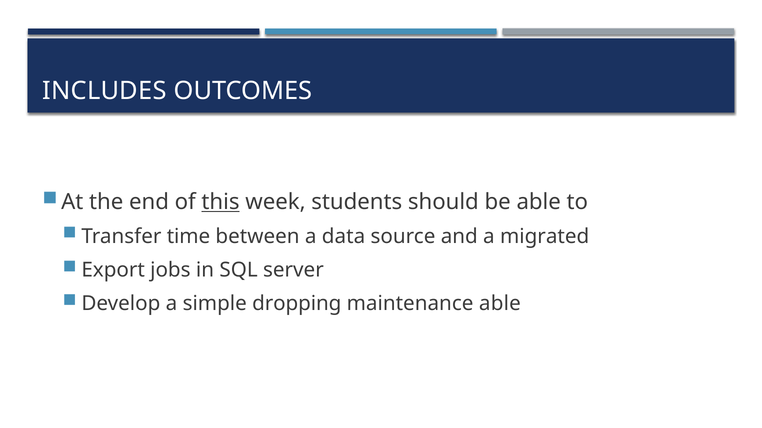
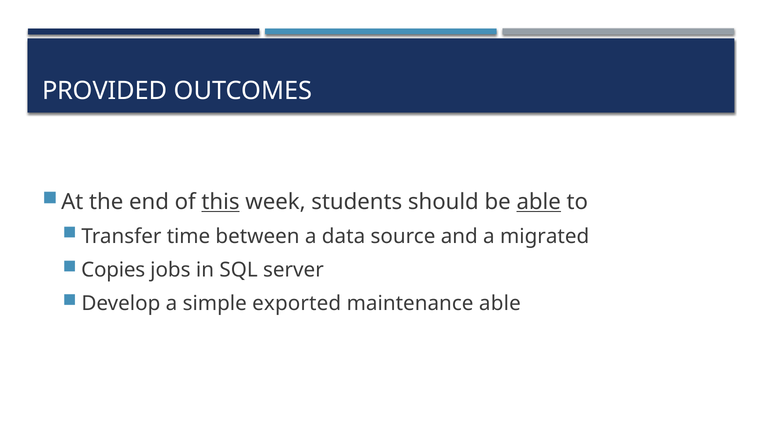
INCLUDES: INCLUDES -> PROVIDED (105, 91)
able underline: none -> present (539, 202)
Export: Export -> Copies (113, 270)
dropping: dropping -> exported (297, 304)
